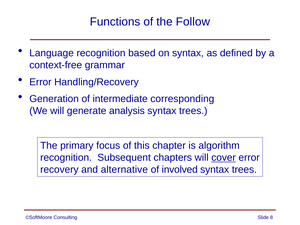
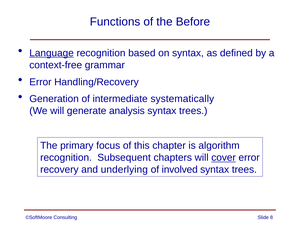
Follow: Follow -> Before (193, 22)
Language underline: none -> present (52, 53)
corresponding: corresponding -> systematically (182, 99)
alternative: alternative -> underlying (124, 170)
